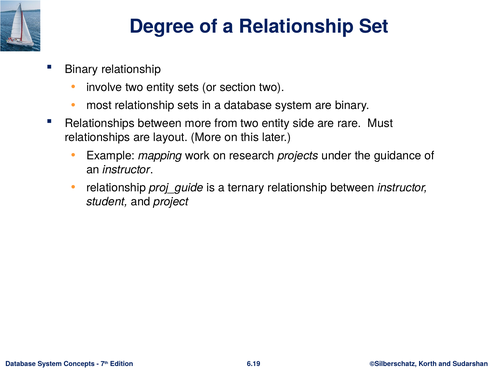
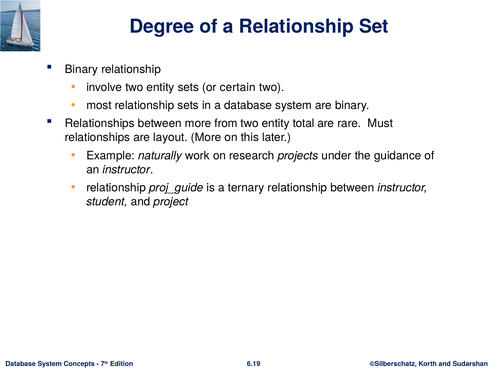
section: section -> certain (238, 87)
side: side -> total (304, 123)
mapping: mapping -> naturally (160, 155)
